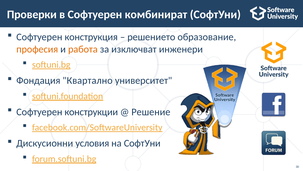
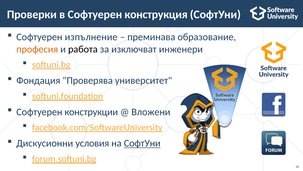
комбинират: комбинират -> конструкция (156, 14)
конструкция: конструкция -> изпълнение (91, 37)
решението: решението -> преминава (151, 37)
работа colour: orange -> black (83, 49)
Квартално: Квартално -> Проверява (88, 80)
Решение: Решение -> Вложени (151, 112)
СофтУни underline: none -> present (142, 143)
